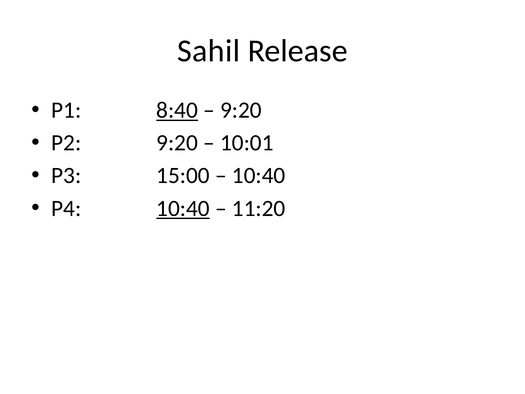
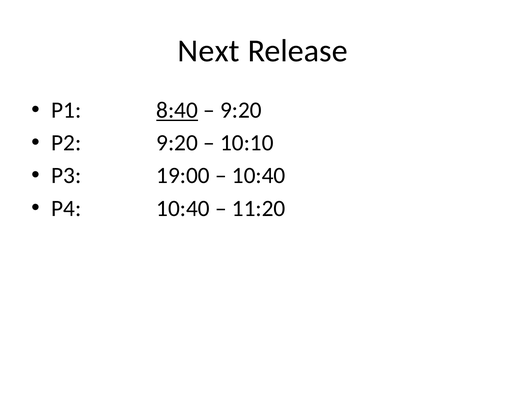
Sahil: Sahil -> Next (209, 51)
10:01: 10:01 -> 10:10 (247, 143)
15:00: 15:00 -> 19:00 (183, 175)
10:40 underline: present -> none (183, 208)
